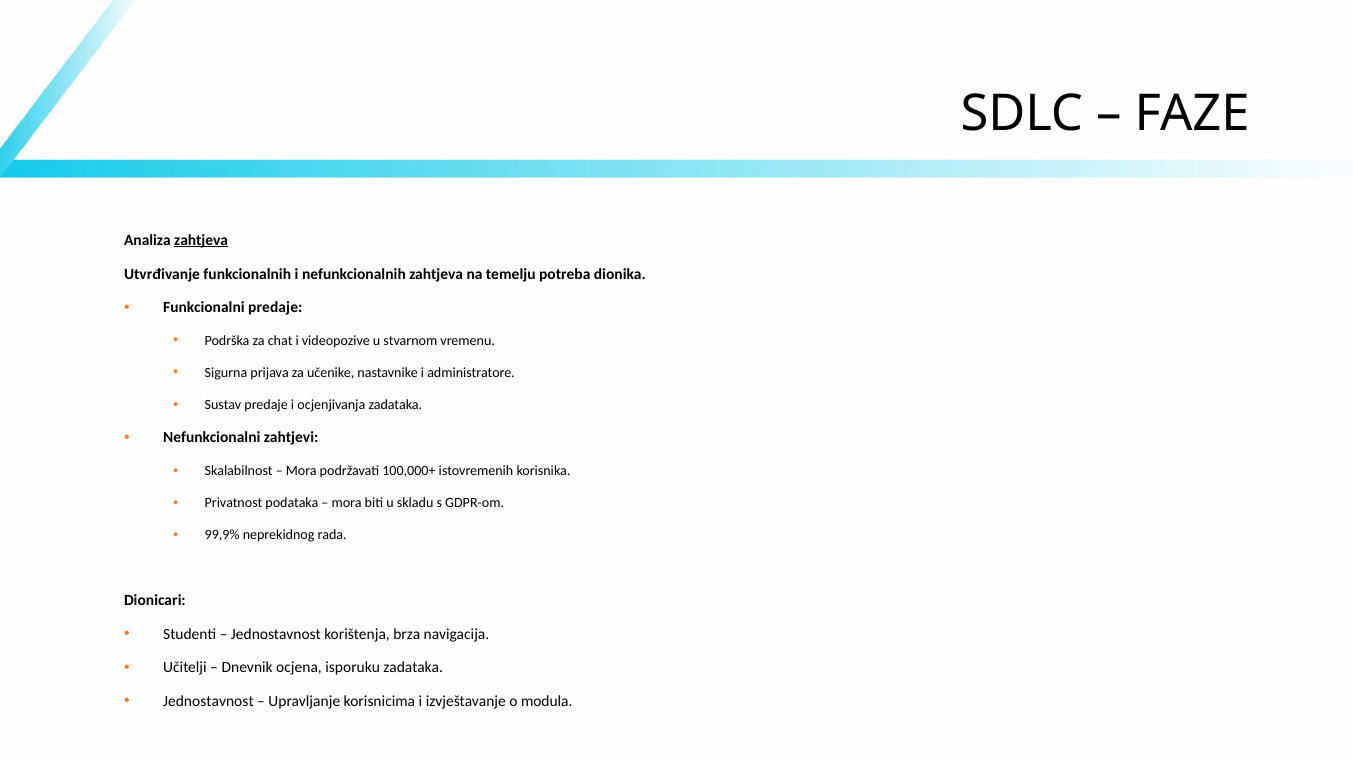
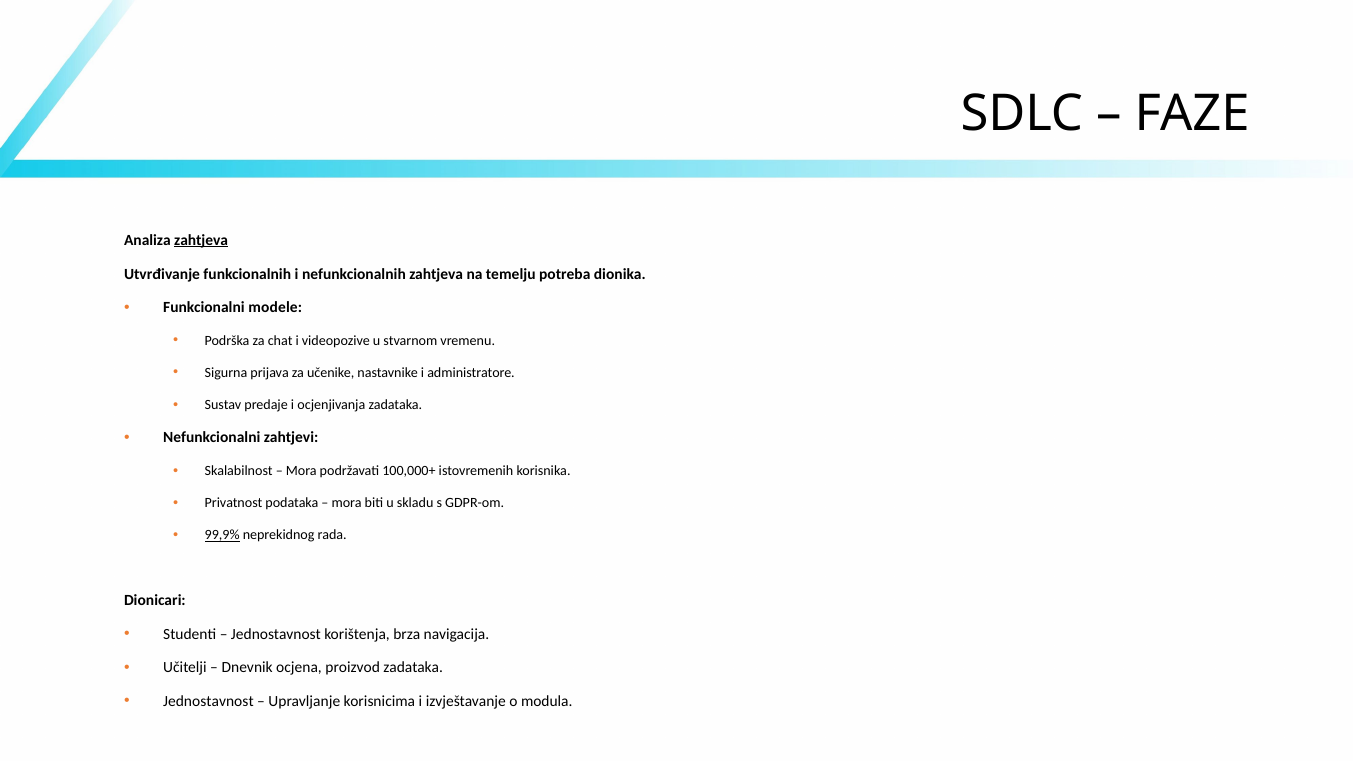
Funkcionalni predaje: predaje -> modele (275, 308)
99,9% underline: none -> present (222, 535)
isporuku: isporuku -> proizvod (353, 668)
